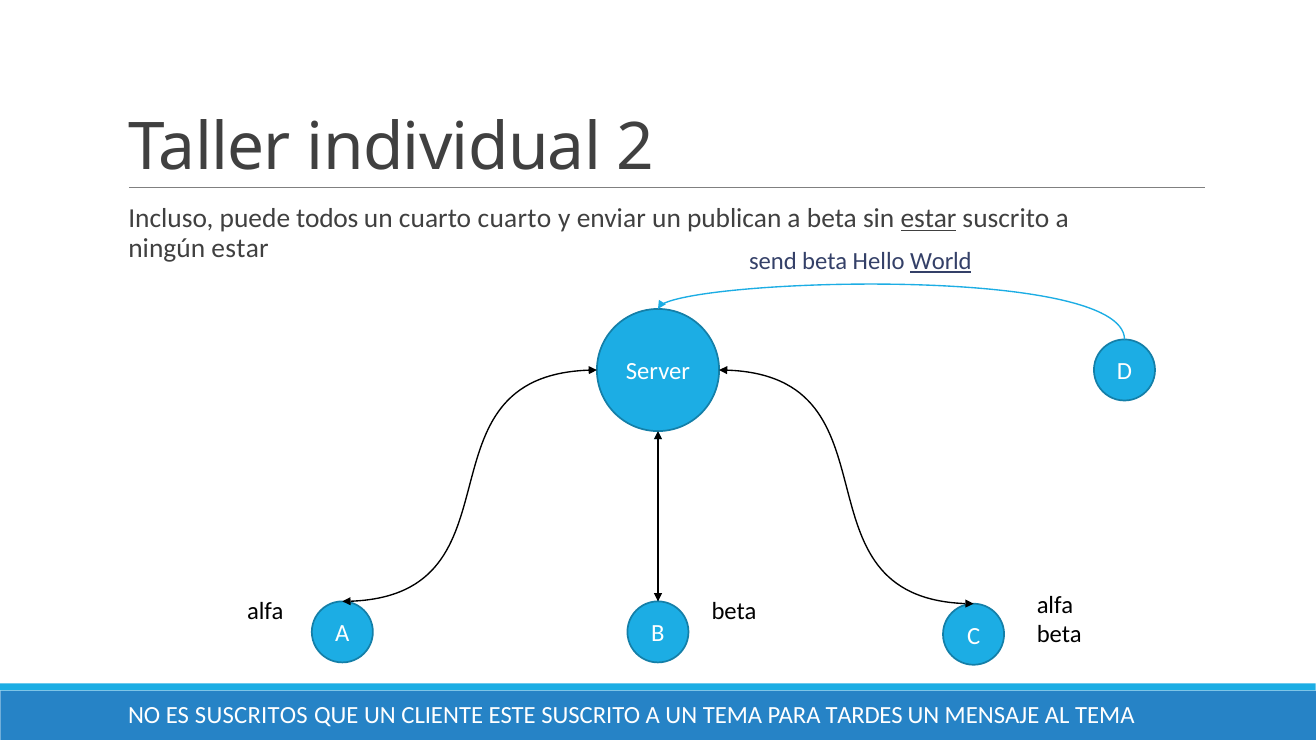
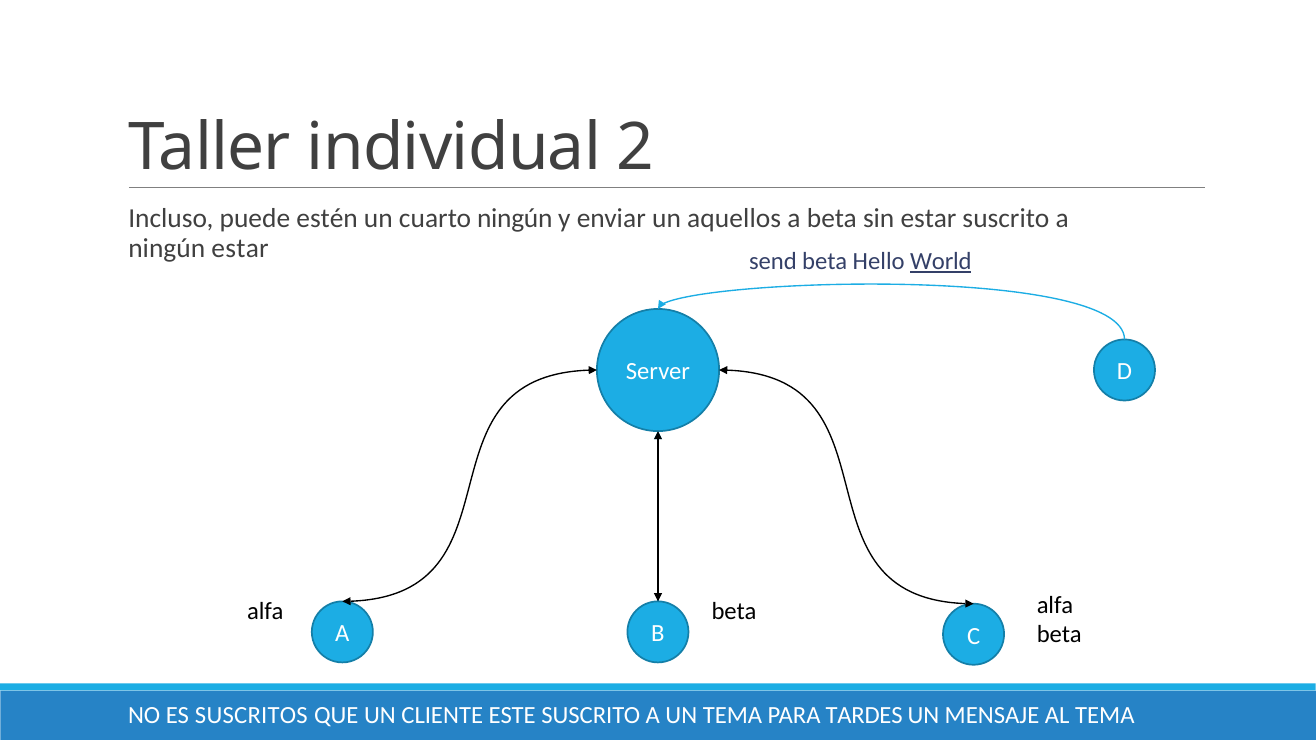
todos: todos -> estén (327, 219)
cuarto cuarto: cuarto -> ningún (515, 219)
publican: publican -> aquellos (734, 219)
estar underline: present -> none (929, 219)
